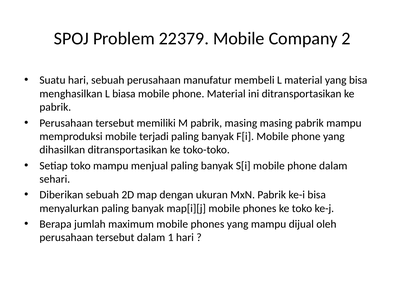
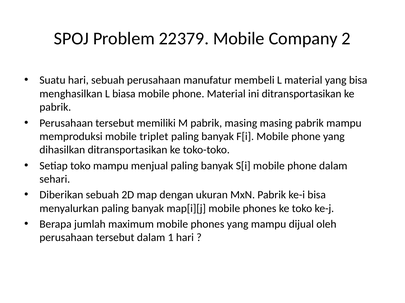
terjadi: terjadi -> triplet (154, 137)
